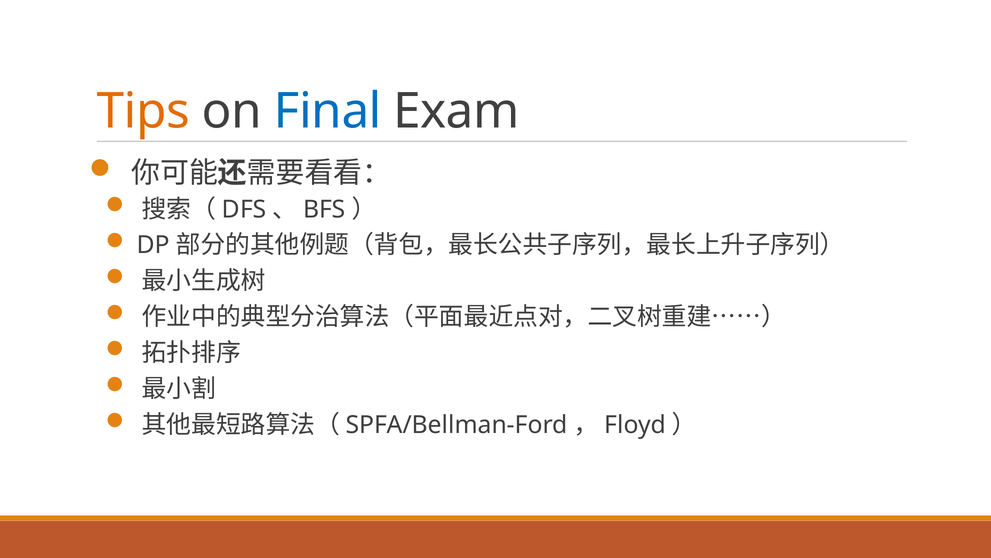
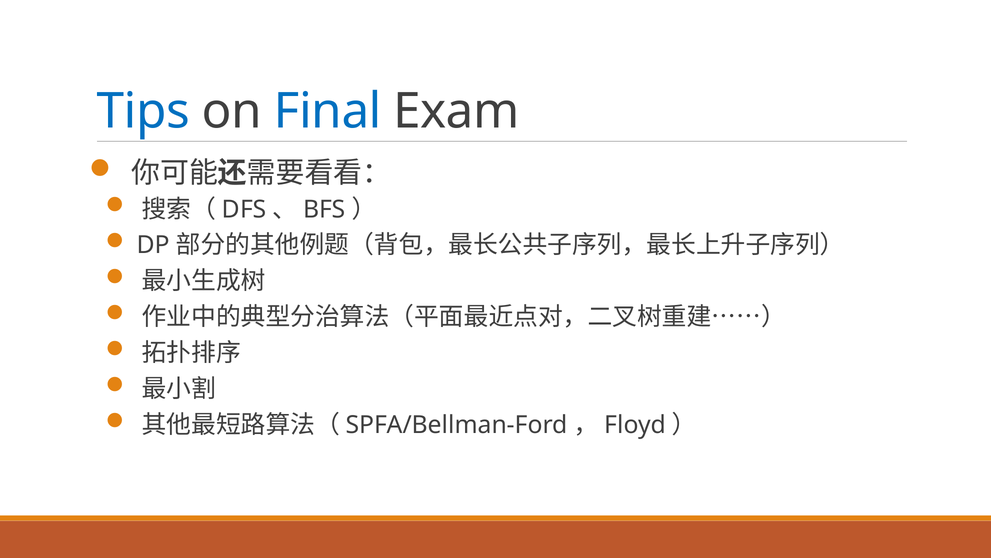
Tips colour: orange -> blue (143, 111)
